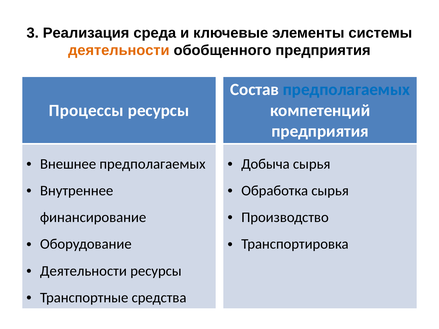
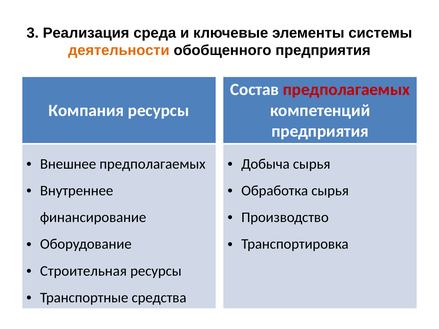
предполагаемых colour: blue -> red (346, 90)
Процессы: Процессы -> Компания (86, 110)
Деятельности: Деятельности -> Строительная (83, 271)
